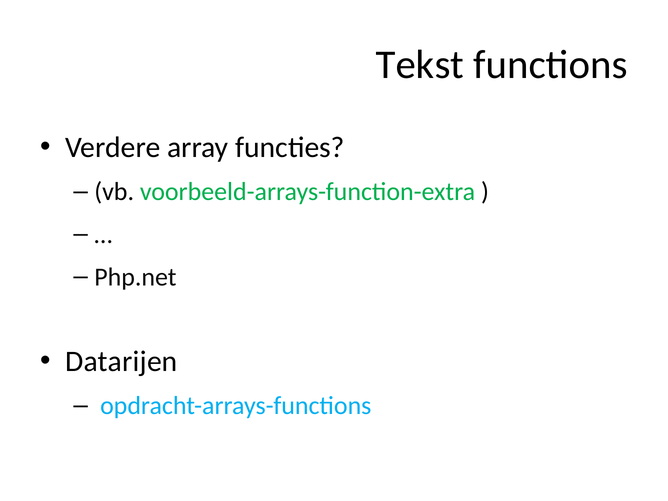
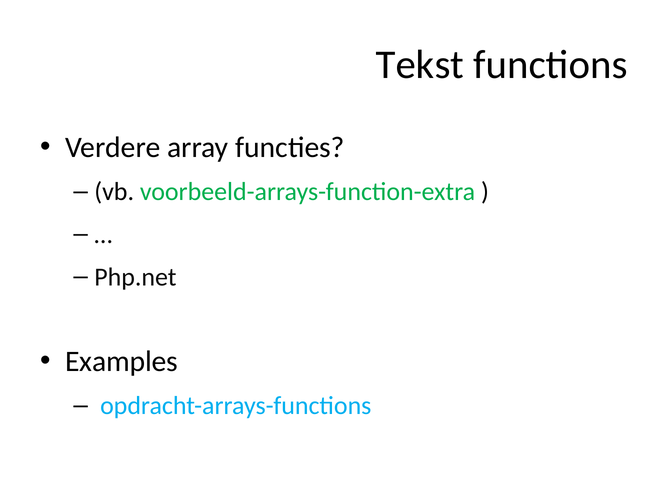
Datarijen: Datarijen -> Examples (122, 361)
